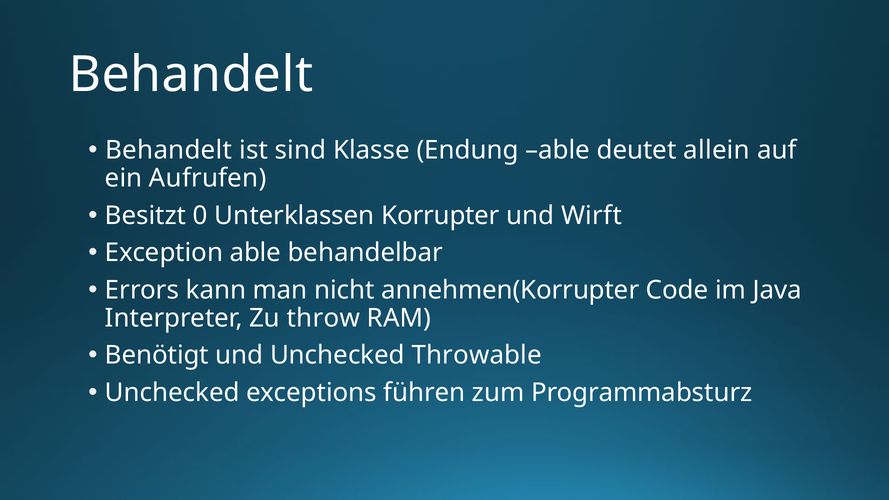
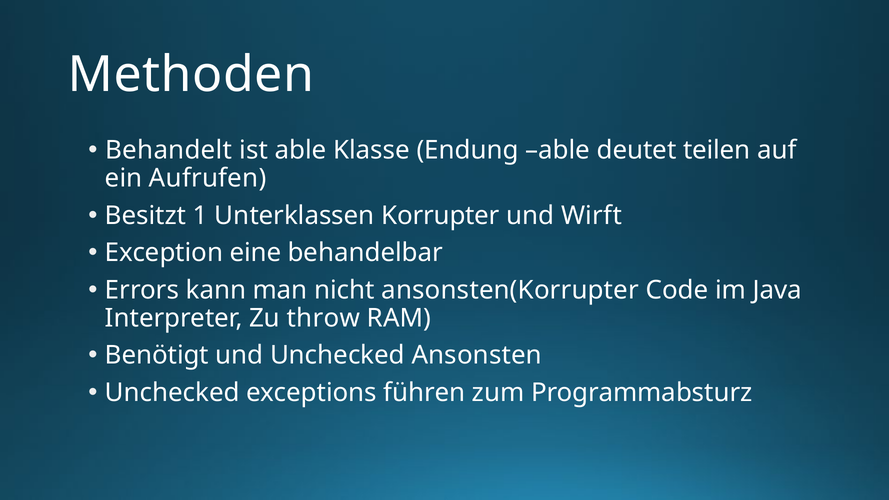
Behandelt: Behandelt -> Methoden (191, 75)
ist sind: sind -> able (301, 150)
allein: allein -> teilen (717, 150)
0: 0 -> 1 (200, 216)
Exception able: able -> eine (255, 253)
annehmen(Korrupter: annehmen(Korrupter -> ansonsten(Korrupter (510, 290)
Throwable: Throwable -> Ansonsten (477, 355)
